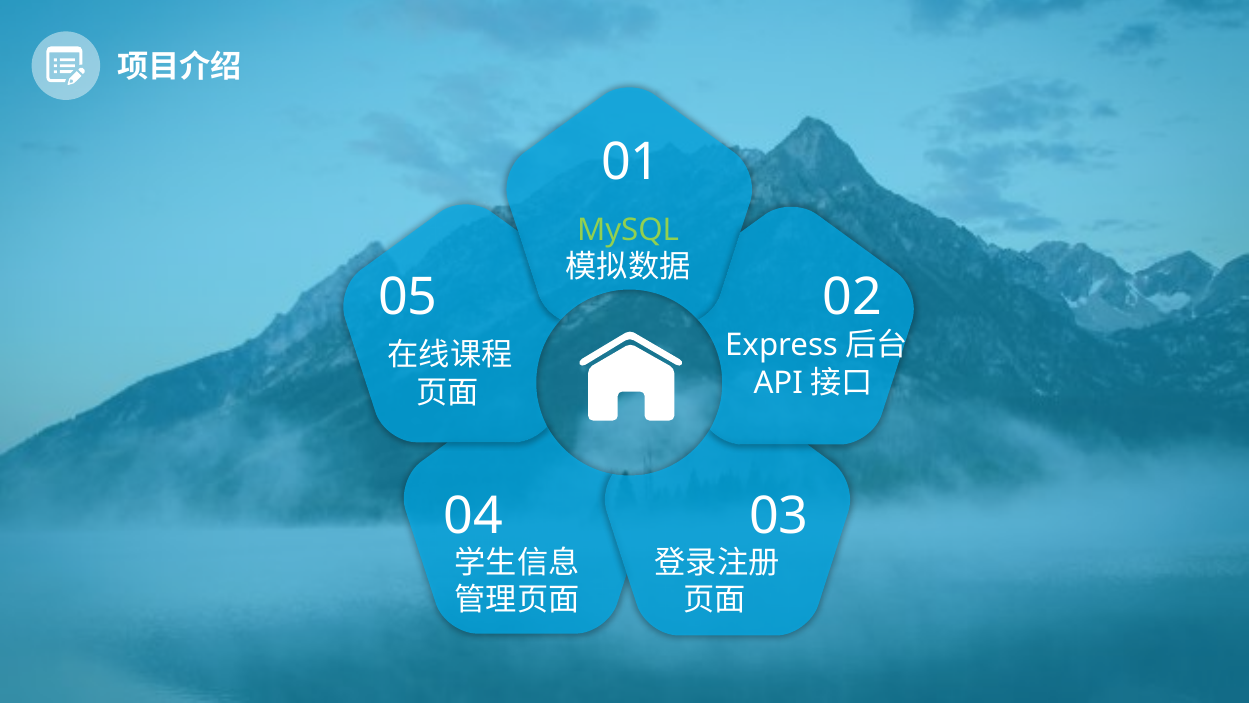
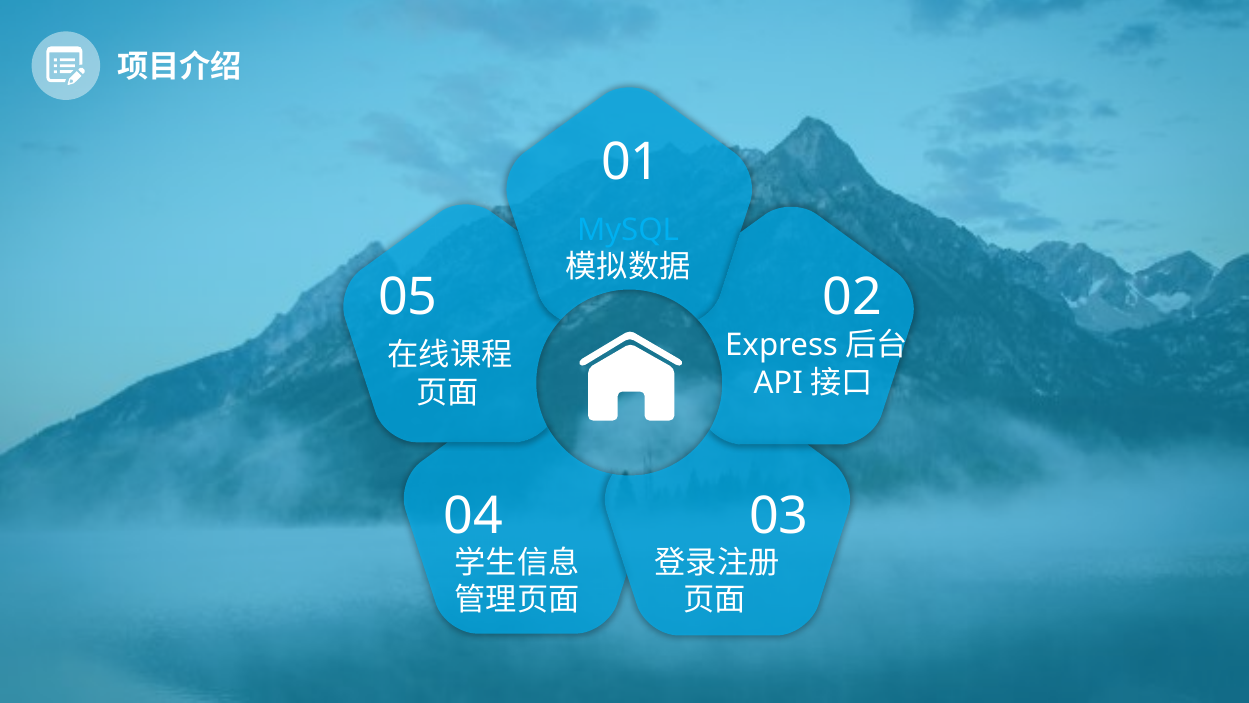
MySQL colour: light green -> light blue (628, 230)
